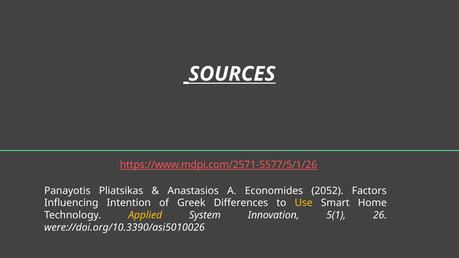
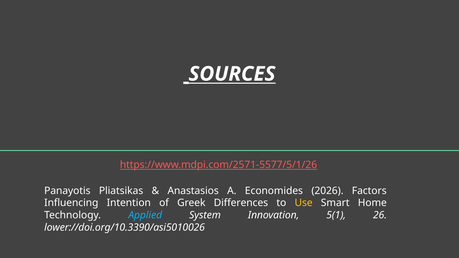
2052: 2052 -> 2026 (327, 191)
Applied colour: yellow -> light blue (145, 215)
were://doi.org/10.3390/asi5010026: were://doi.org/10.3390/asi5010026 -> lower://doi.org/10.3390/asi5010026 (125, 228)
